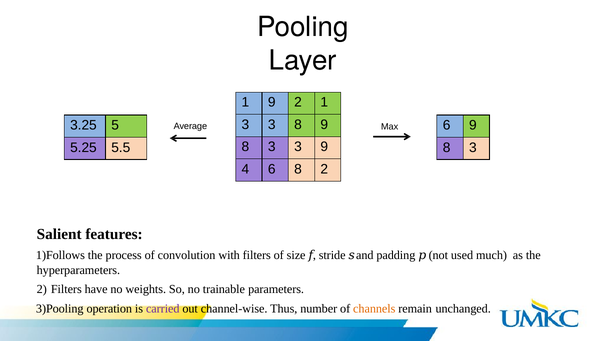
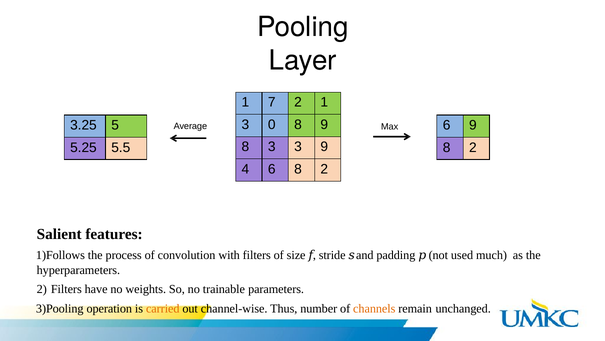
1 9: 9 -> 7 (272, 102)
3: 3 -> 0 (272, 125)
3: 3 -> 2 (473, 147)
carried colour: purple -> orange (163, 308)
